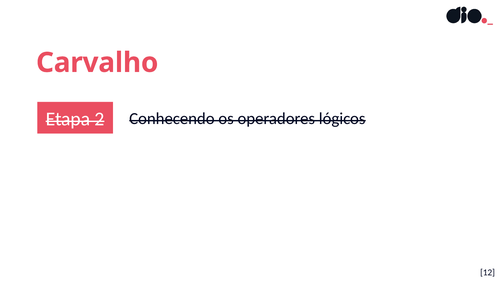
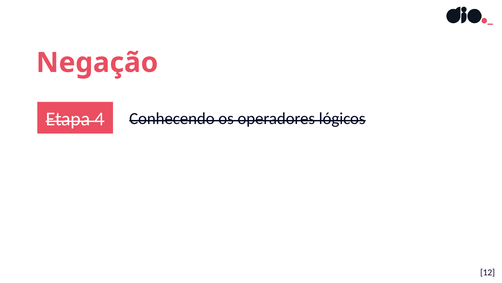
Carvalho: Carvalho -> Negação (97, 63)
2: 2 -> 4 (100, 119)
